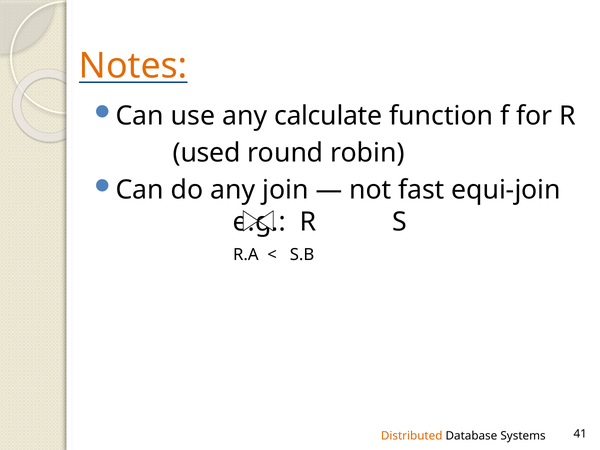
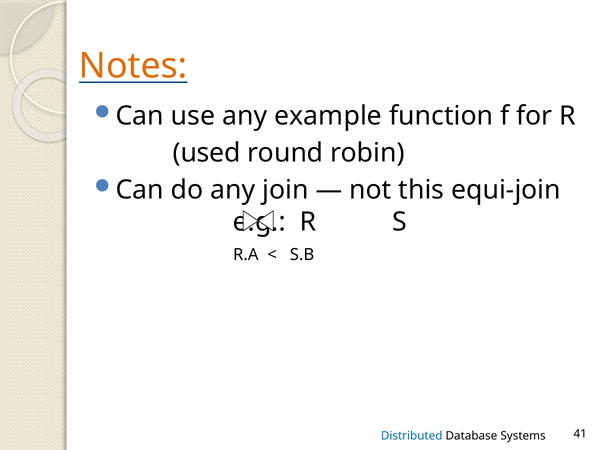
calculate: calculate -> example (328, 116)
fast: fast -> this (421, 190)
Distributed colour: orange -> blue (412, 436)
